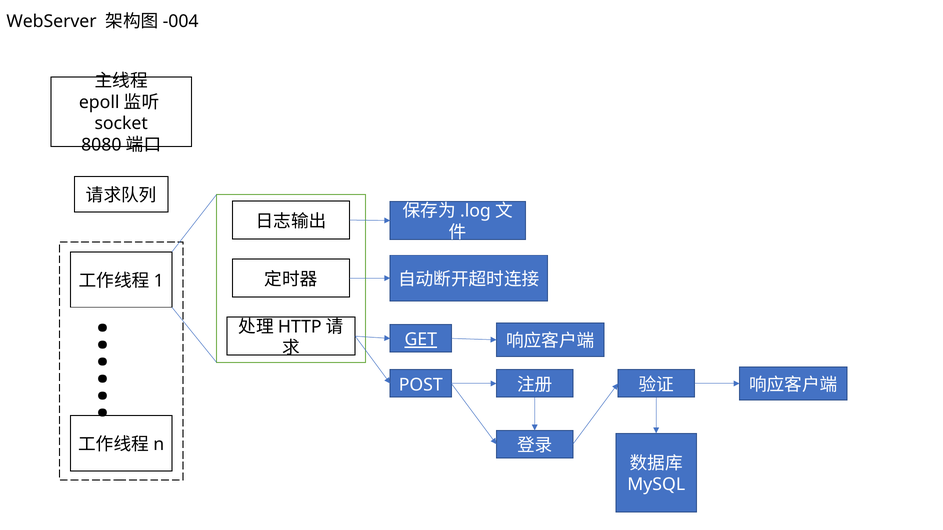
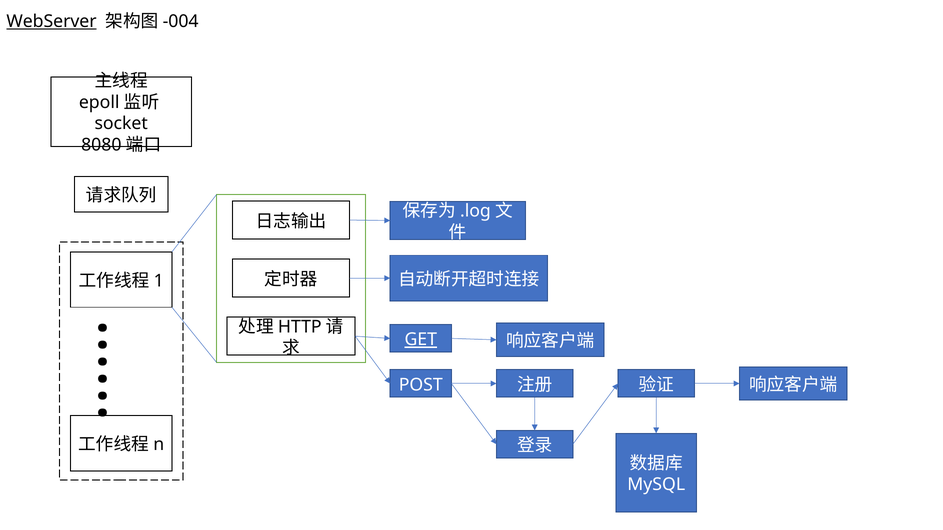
WebServer underline: none -> present (51, 21)
